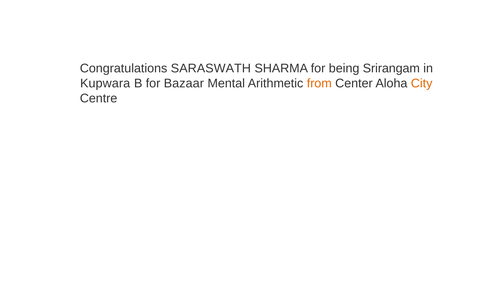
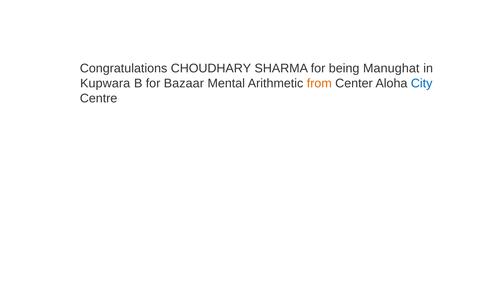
SARASWATH: SARASWATH -> CHOUDHARY (211, 68)
Srirangam: Srirangam -> Manughat (391, 68)
City colour: orange -> blue (422, 83)
